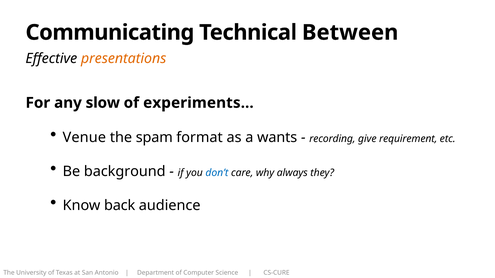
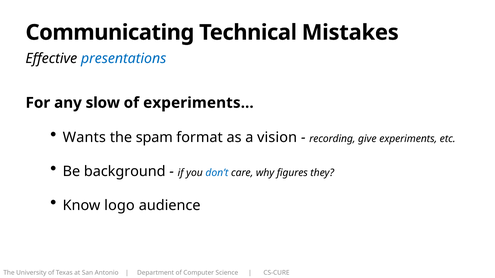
Between: Between -> Mistakes (350, 33)
presentations colour: orange -> blue (124, 59)
Venue: Venue -> Wants (84, 137)
wants: wants -> vision (277, 137)
requirement: requirement -> experiments (408, 139)
always: always -> figures (292, 173)
back: back -> logo (119, 206)
